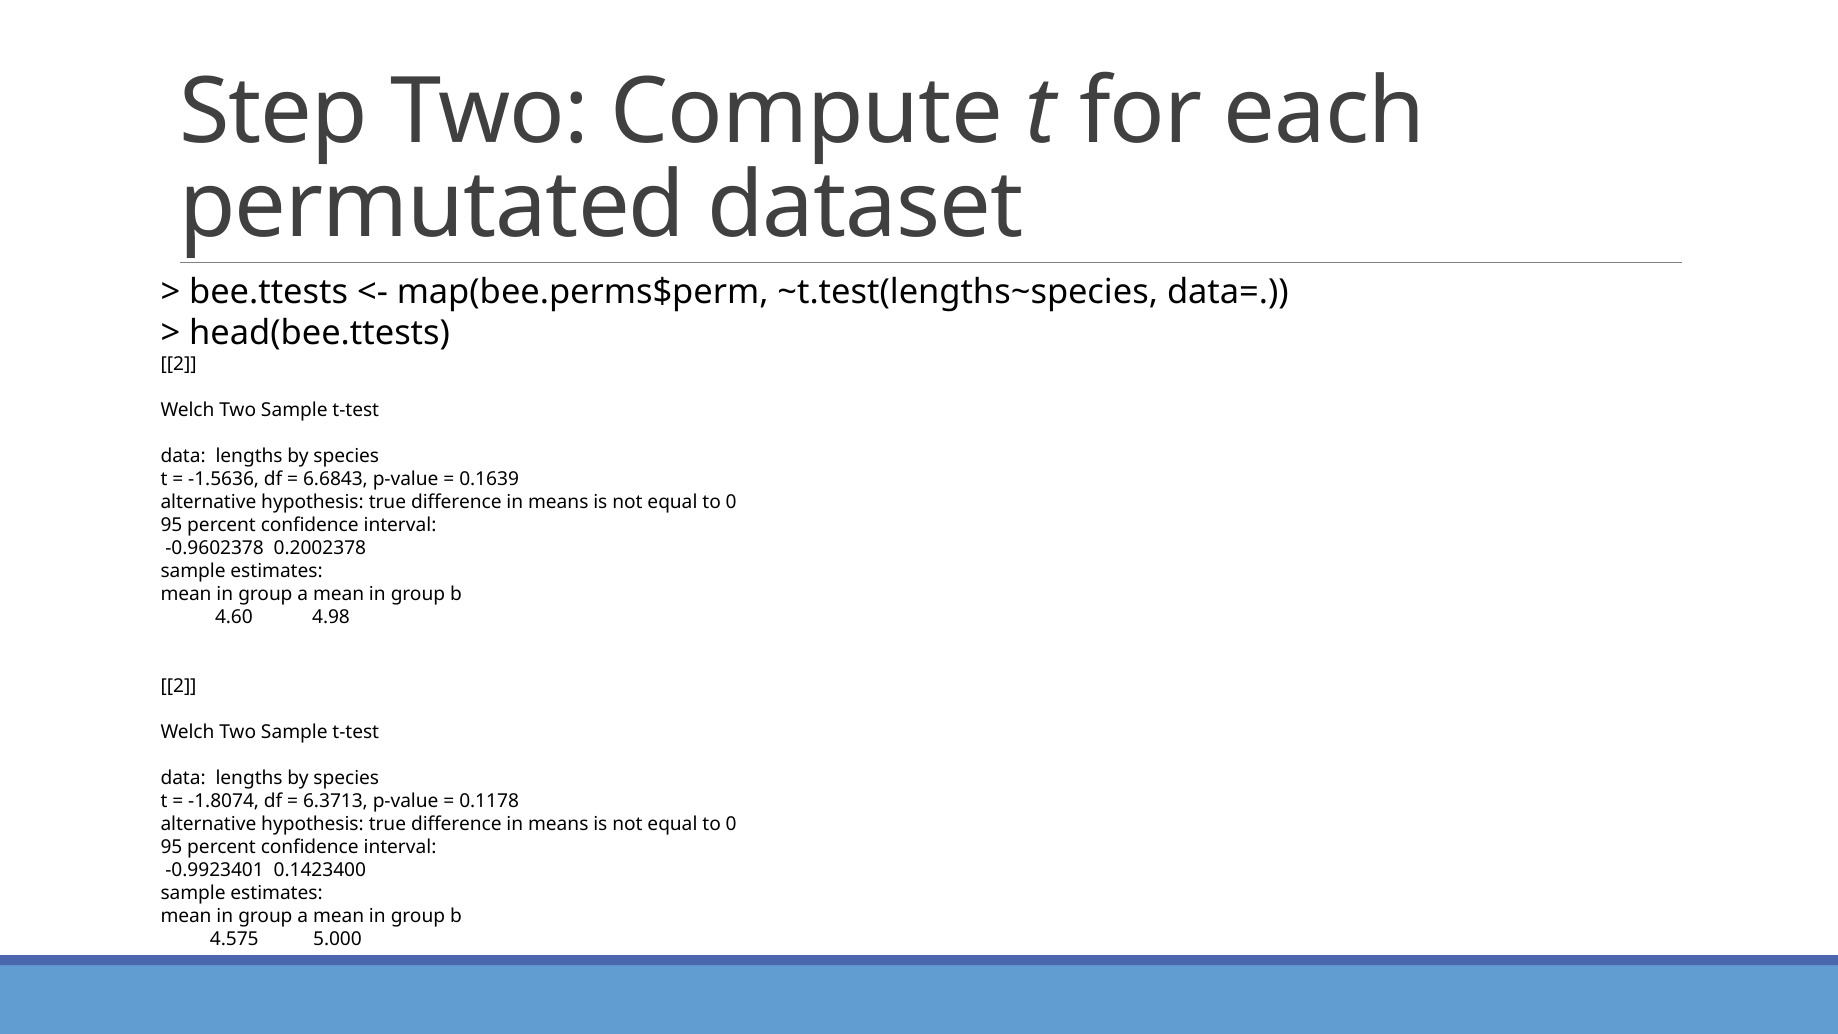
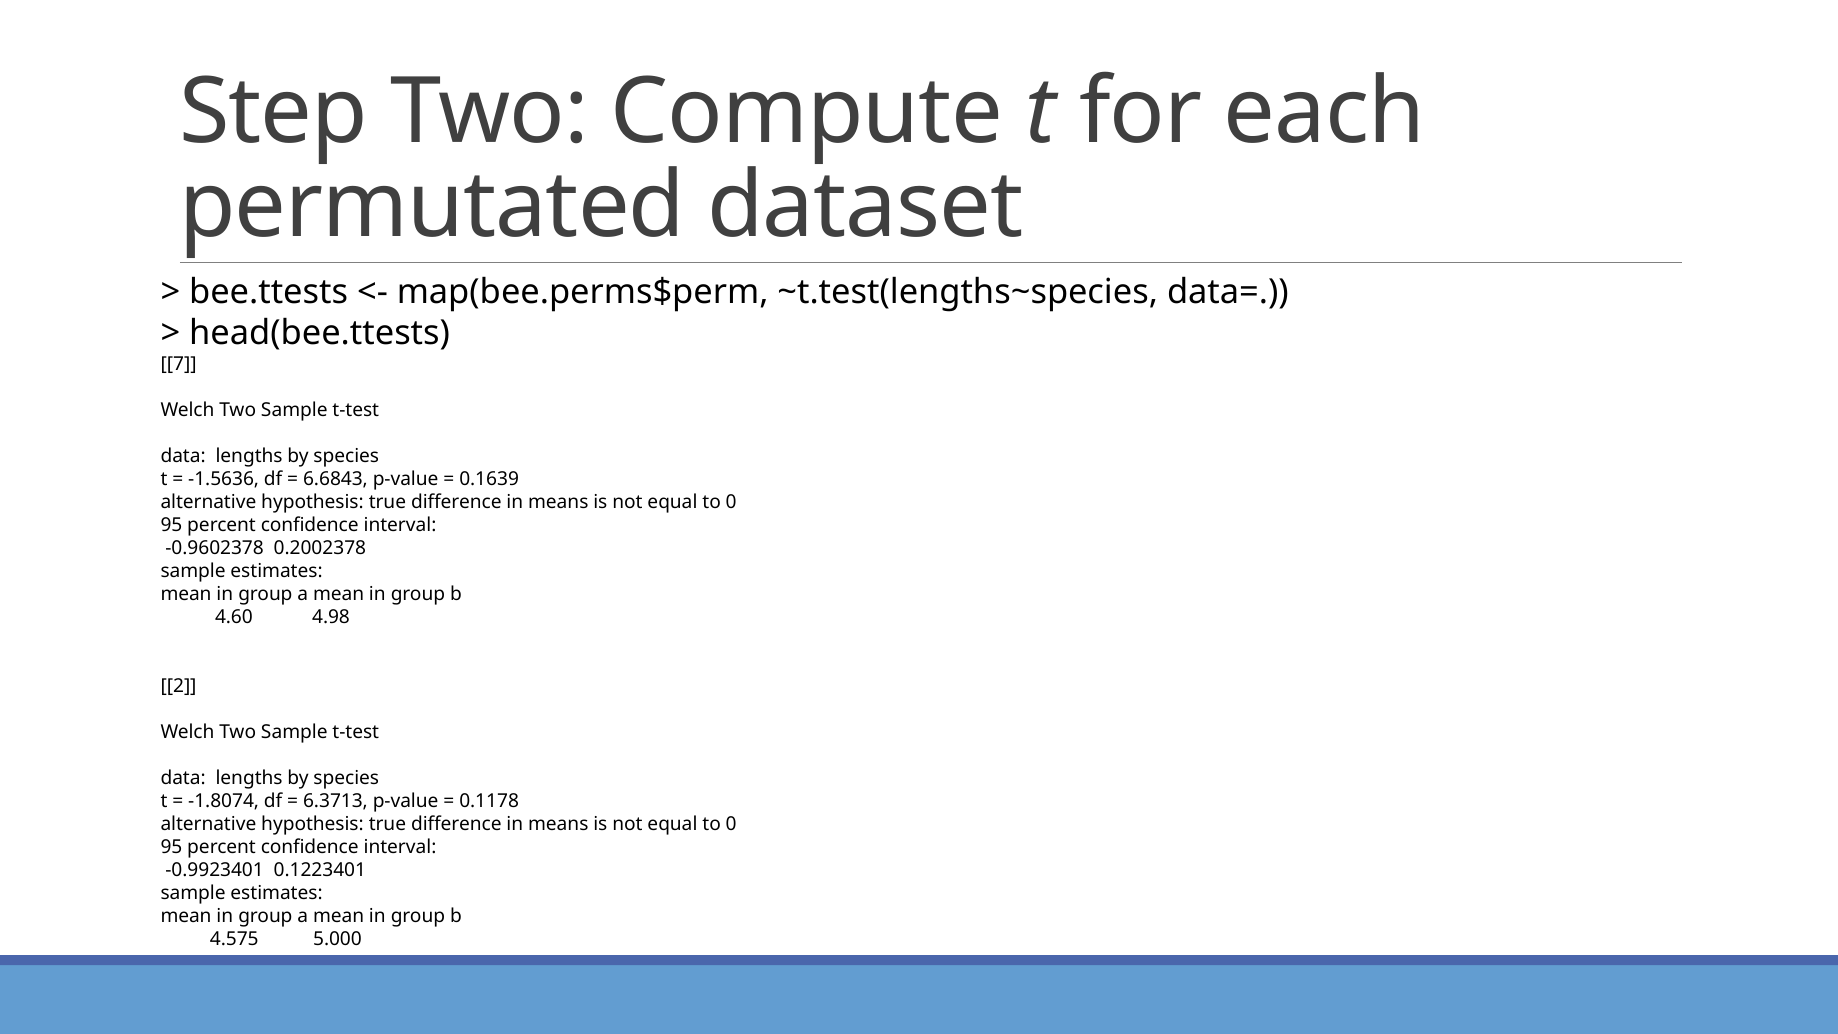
2: 2 -> 7 (179, 364)
0.1423400: 0.1423400 -> 0.1223401 (320, 870)
